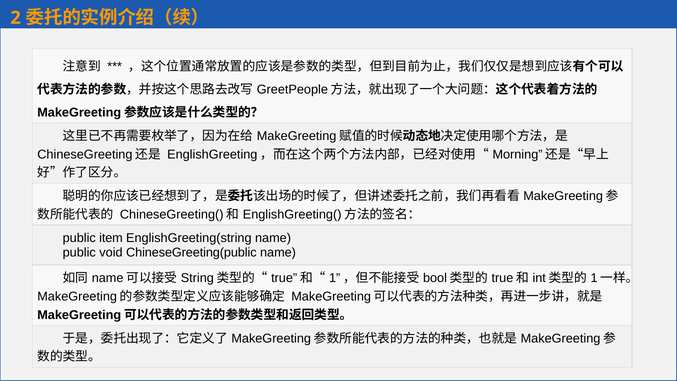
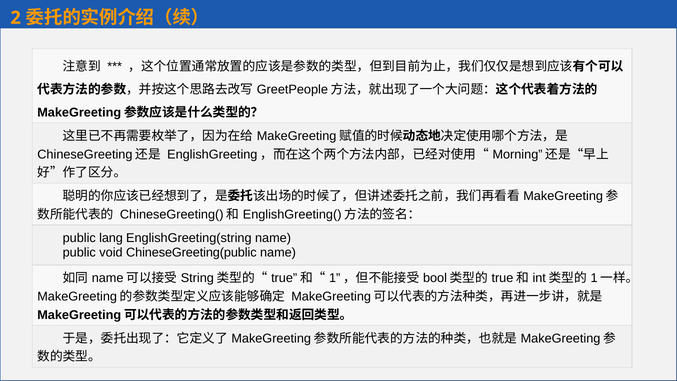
item: item -> lang (111, 238)
